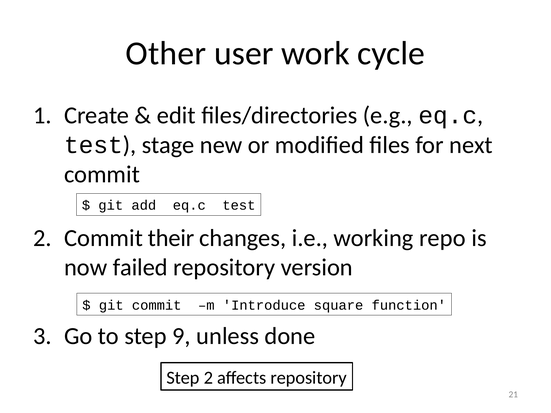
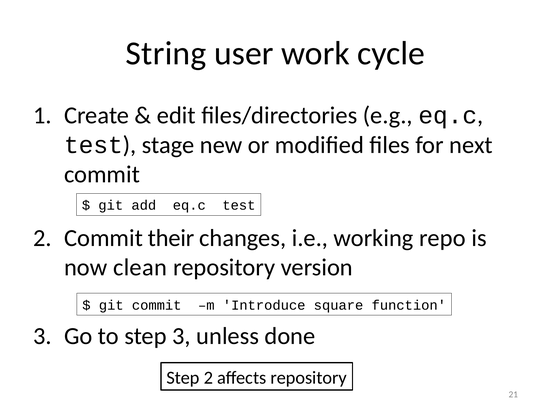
Other: Other -> String (166, 53)
failed: failed -> clean (140, 268)
step 9: 9 -> 3 (182, 336)
